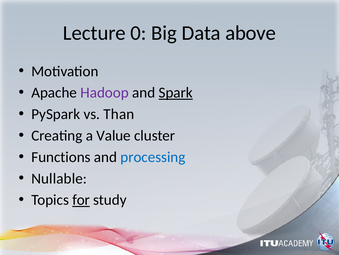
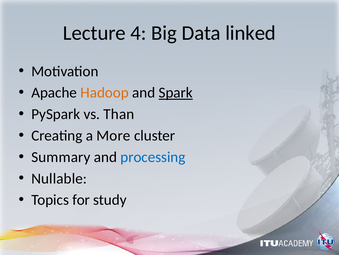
0: 0 -> 4 (138, 33)
above: above -> linked (251, 33)
Hadoop colour: purple -> orange (105, 92)
Value: Value -> More (113, 135)
Functions: Functions -> Summary (61, 157)
for underline: present -> none (81, 199)
